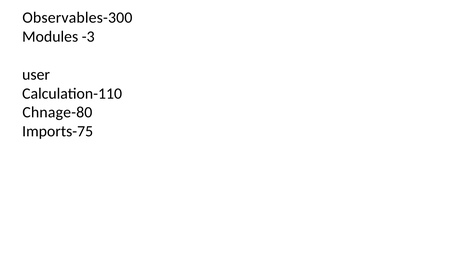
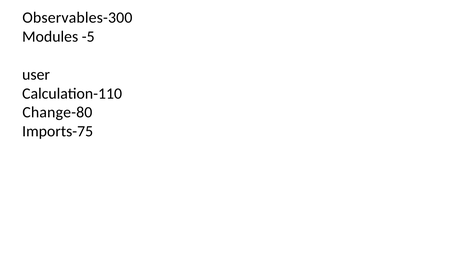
-3: -3 -> -5 (88, 37)
Chnage-80: Chnage-80 -> Change-80 (57, 113)
